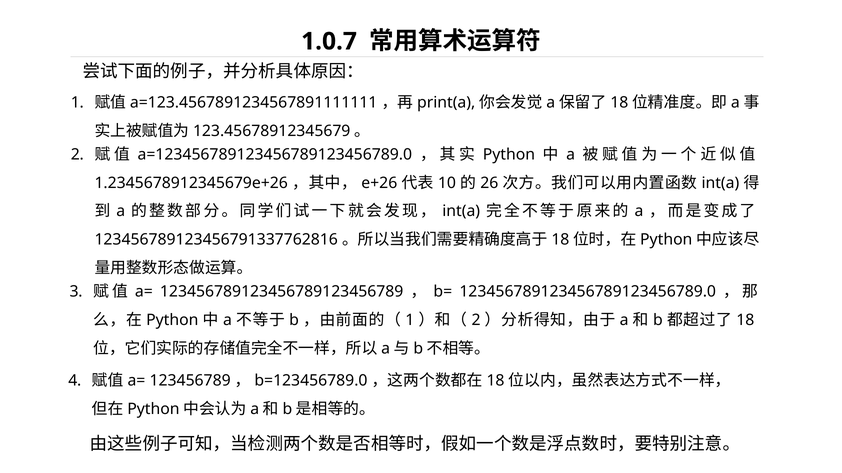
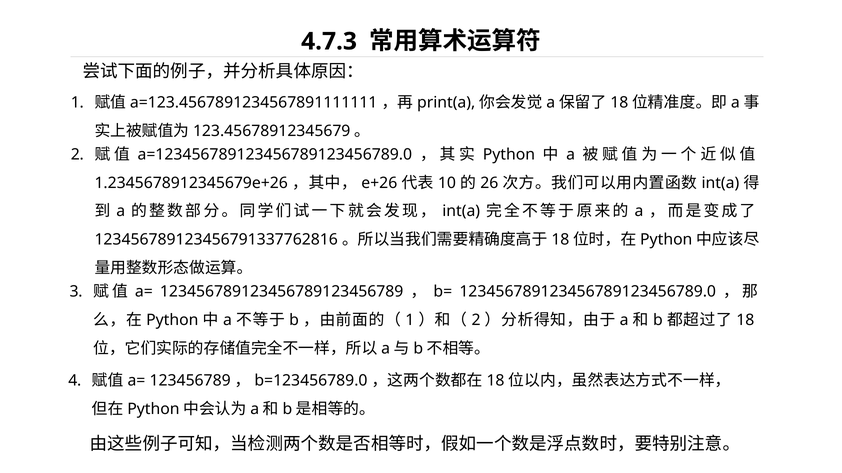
1.0.7: 1.0.7 -> 4.7.3 (329, 41)
